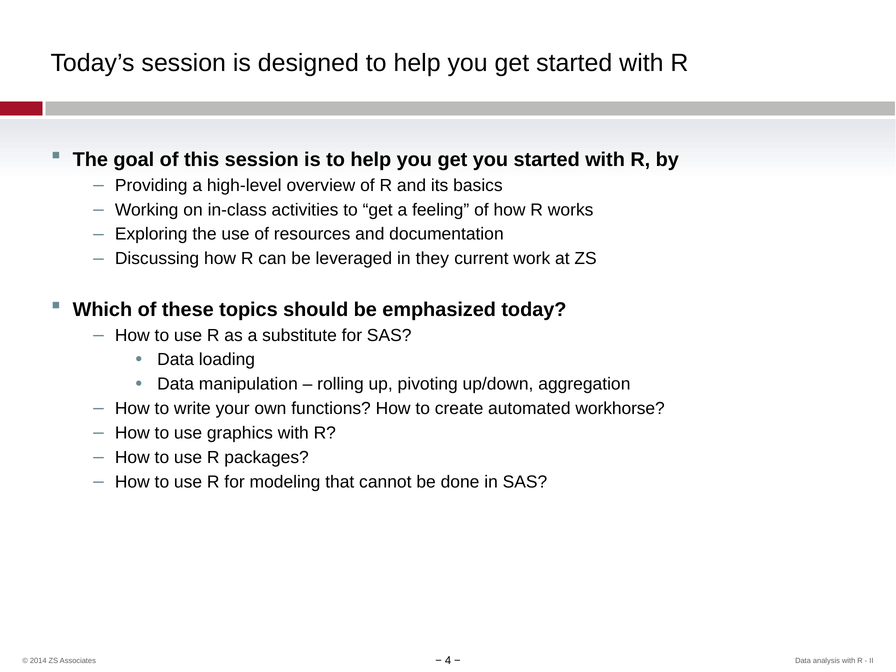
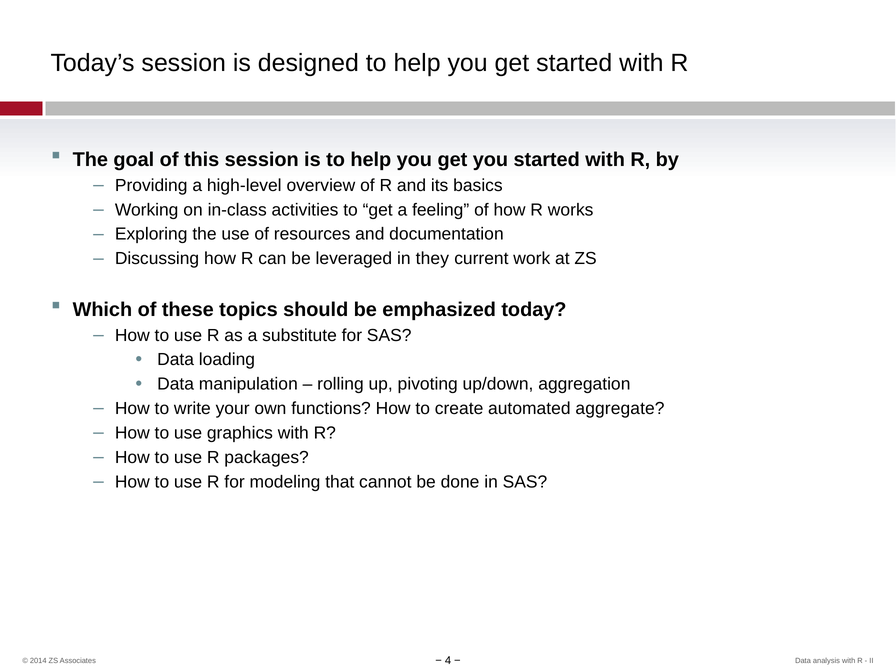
workhorse: workhorse -> aggregate (620, 409)
